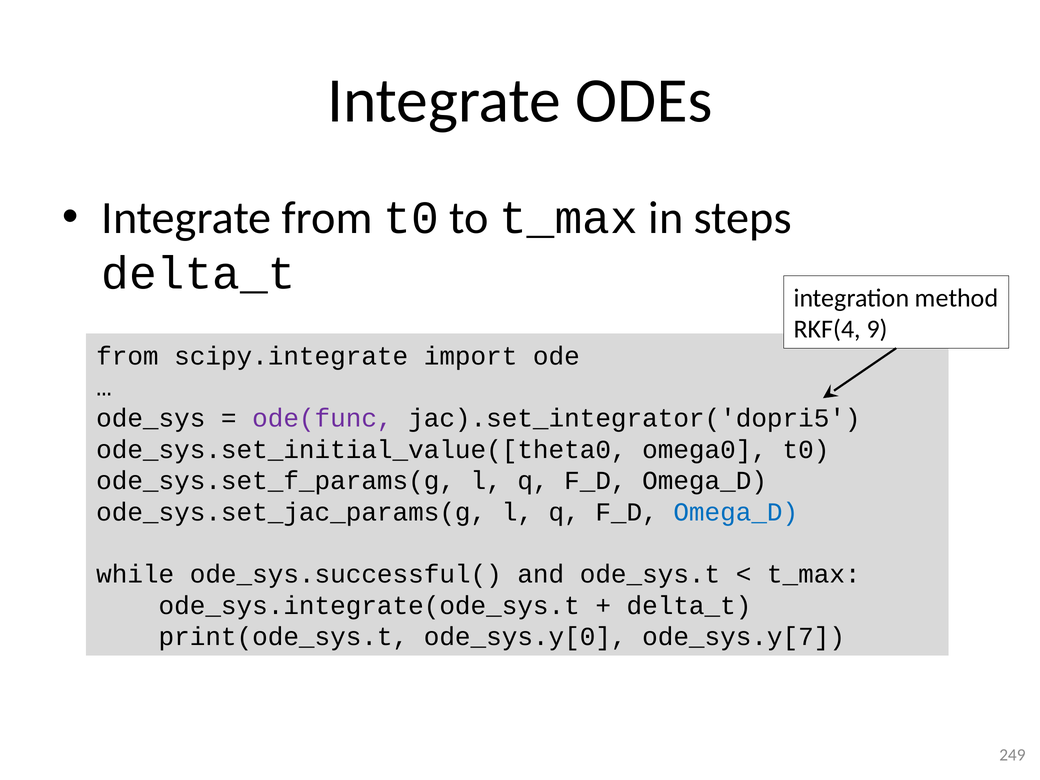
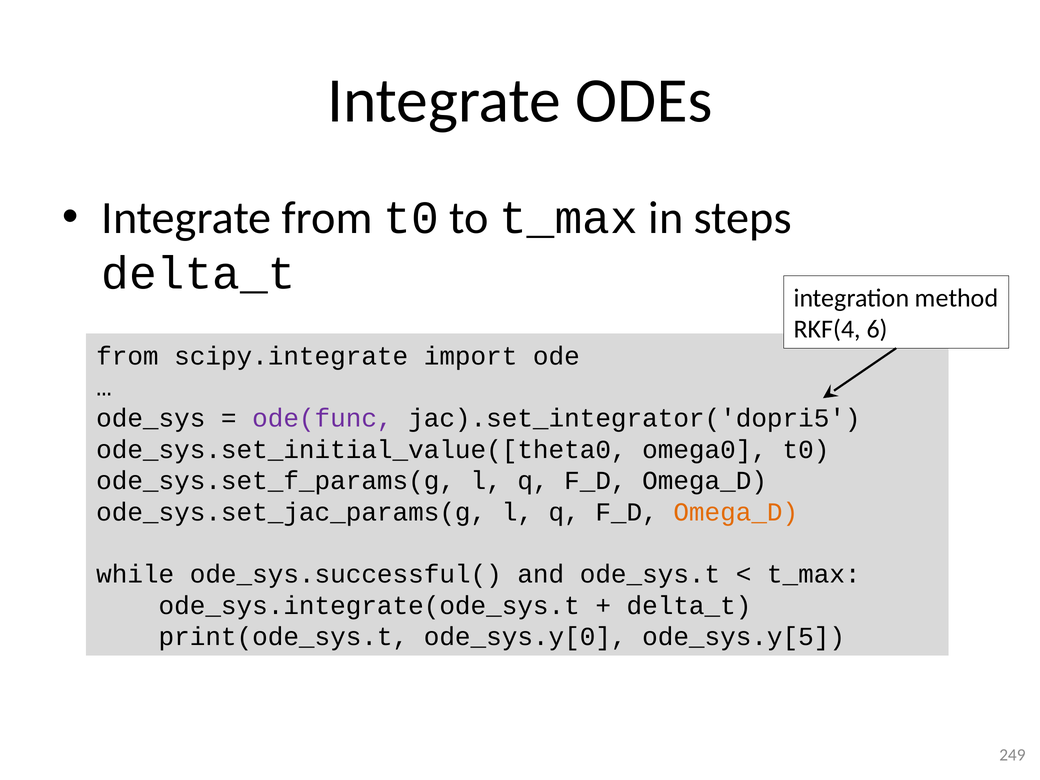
9: 9 -> 6 (877, 329)
Omega_D colour: blue -> orange (736, 512)
ode_sys.y[7: ode_sys.y[7 -> ode_sys.y[5 (744, 637)
